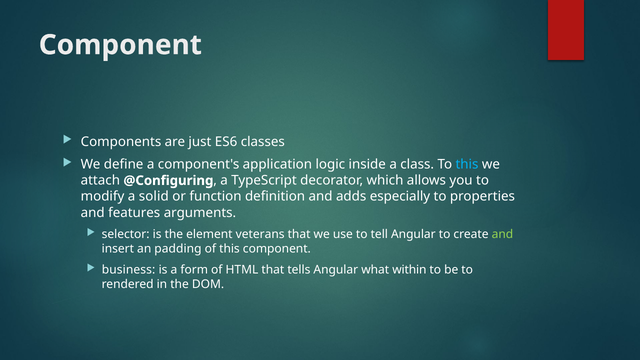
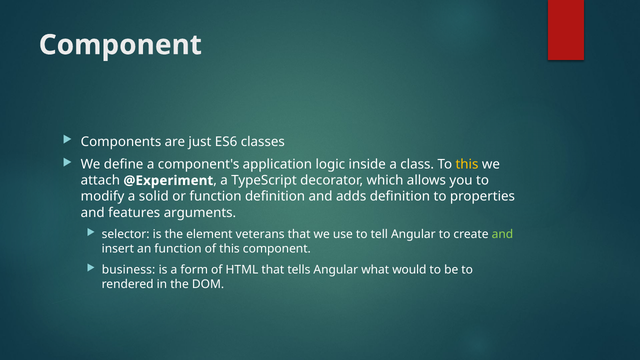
this colour: light blue -> yellow (467, 165)
@Configuring: @Configuring -> @Experiment (168, 181)
adds especially: especially -> definition (400, 197)
an padding: padding -> function (178, 249)
within: within -> would (409, 270)
